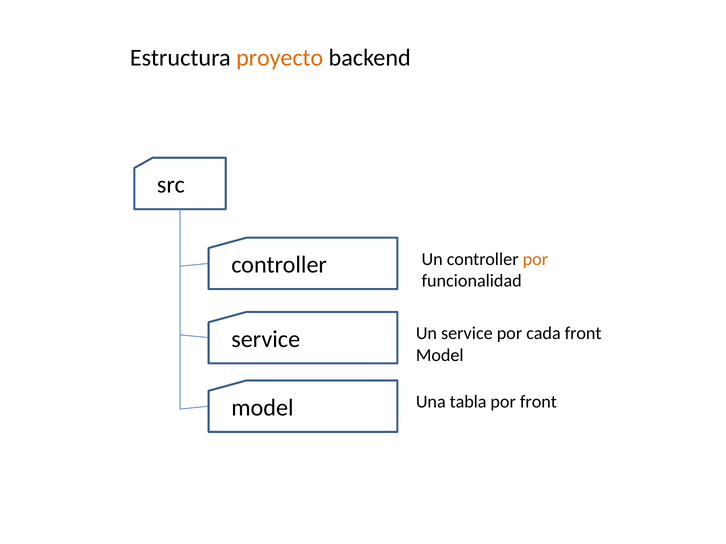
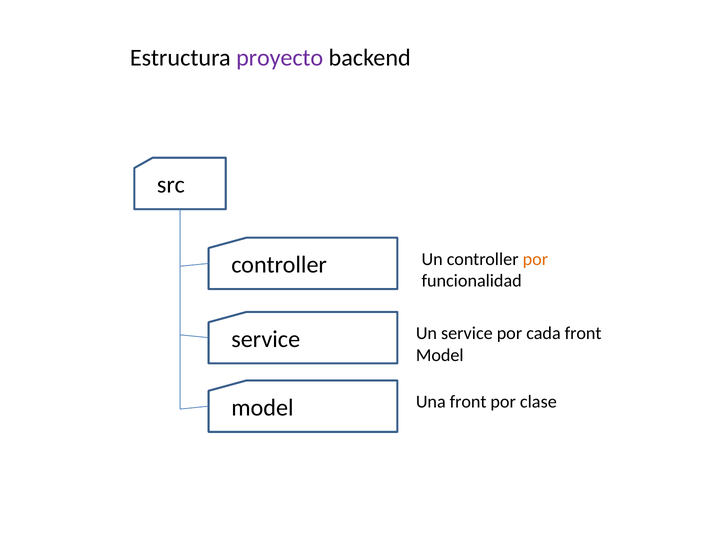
proyecto colour: orange -> purple (280, 58)
Una tabla: tabla -> front (468, 402)
por front: front -> clase (538, 402)
